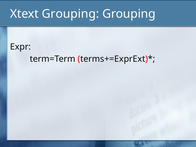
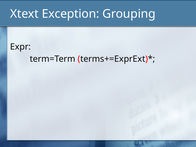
Xtext Grouping: Grouping -> Exception (71, 14)
